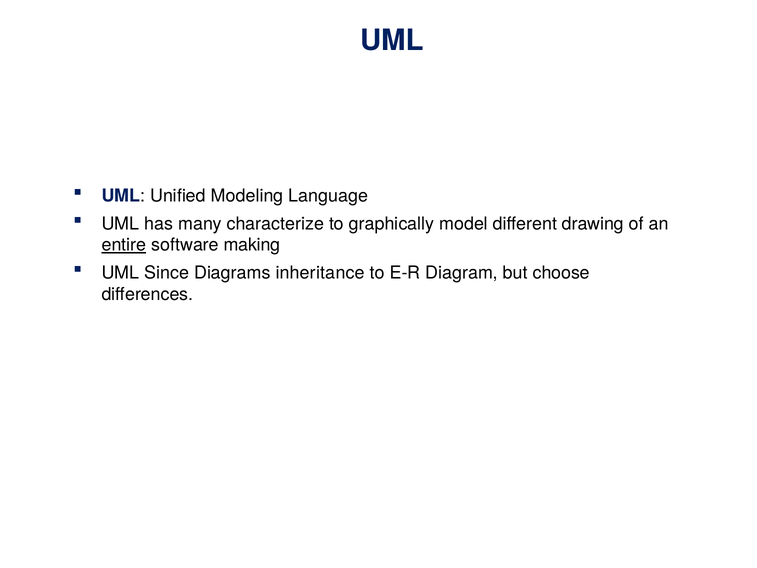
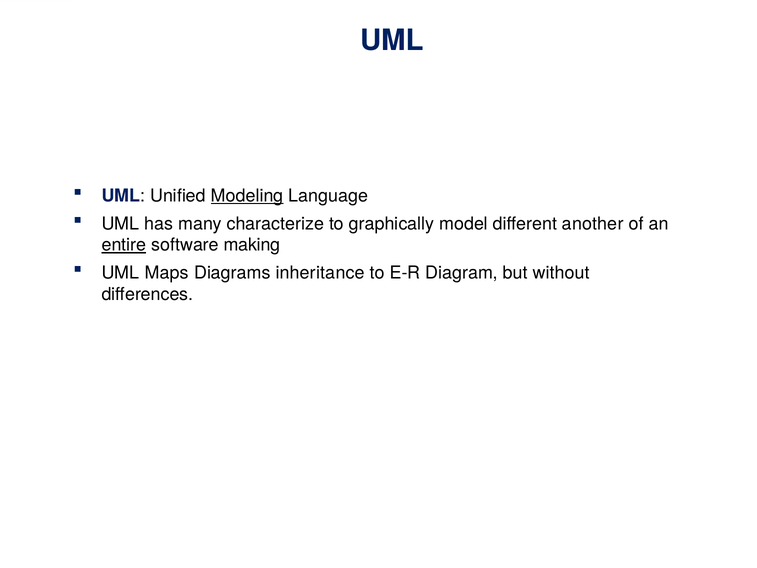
Modeling underline: none -> present (247, 196)
drawing: drawing -> another (593, 224)
Since: Since -> Maps (167, 273)
choose: choose -> without (561, 273)
